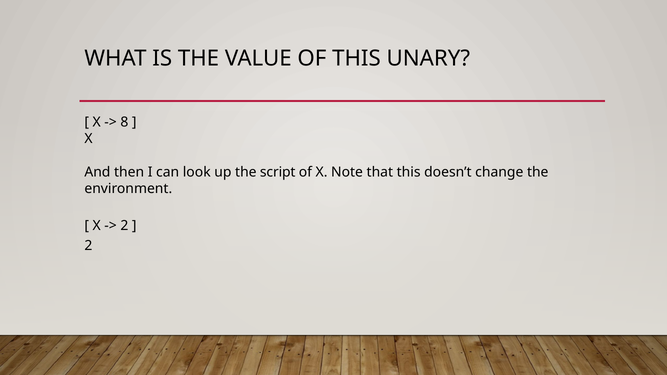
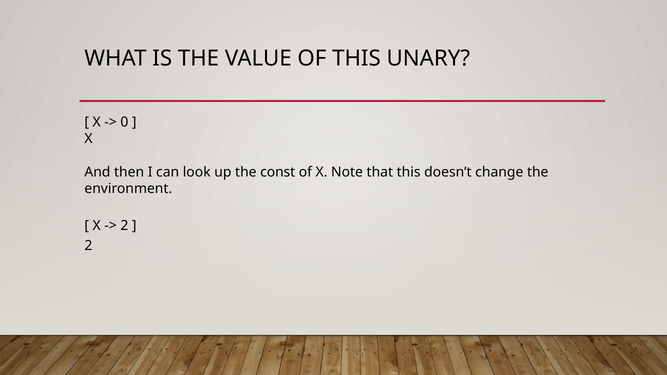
8: 8 -> 0 (124, 122)
script: script -> const (278, 172)
